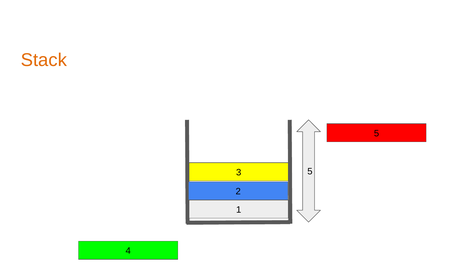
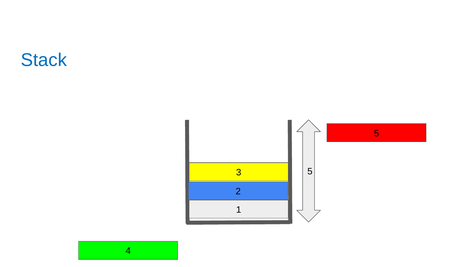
Stack colour: orange -> blue (44, 60)
